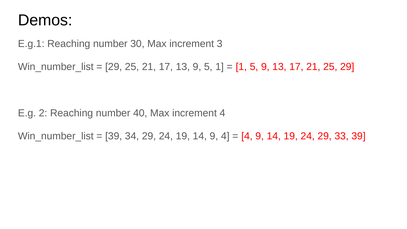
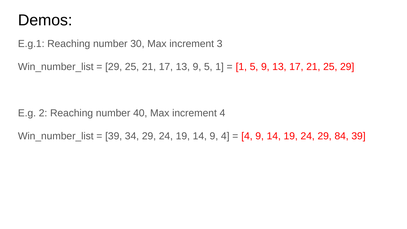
33: 33 -> 84 (342, 136)
